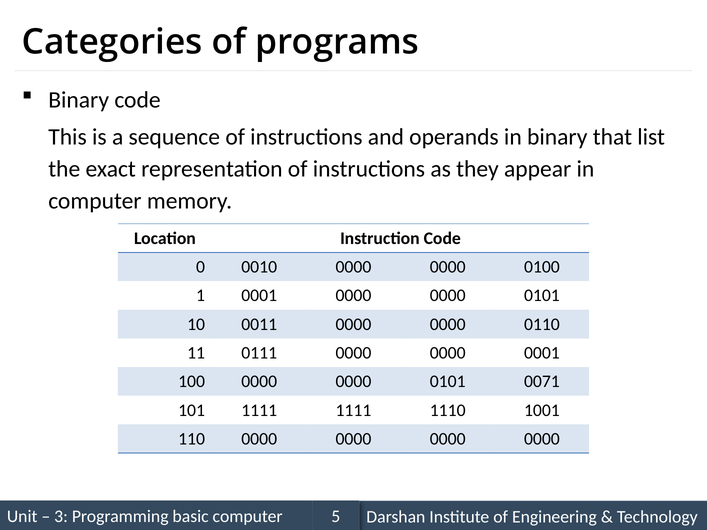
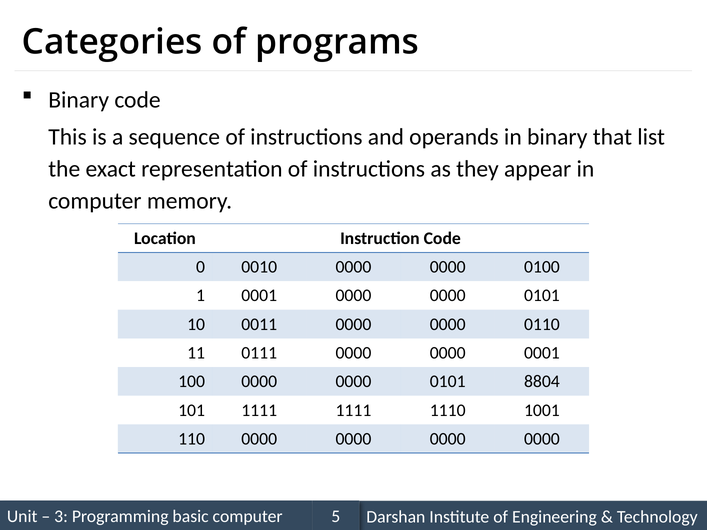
0071: 0071 -> 8804 (542, 382)
